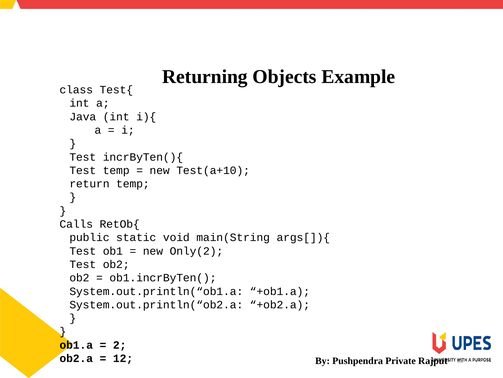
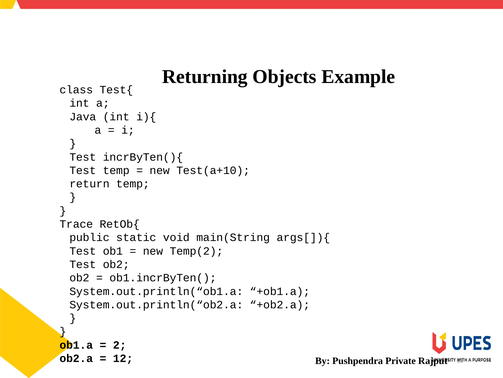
Calls: Calls -> Trace (76, 224)
Only(2: Only(2 -> Temp(2 (196, 251)
